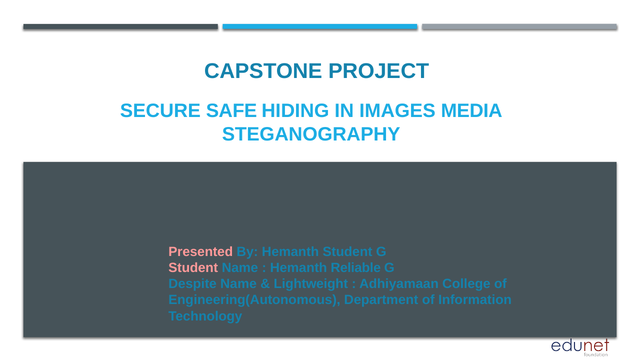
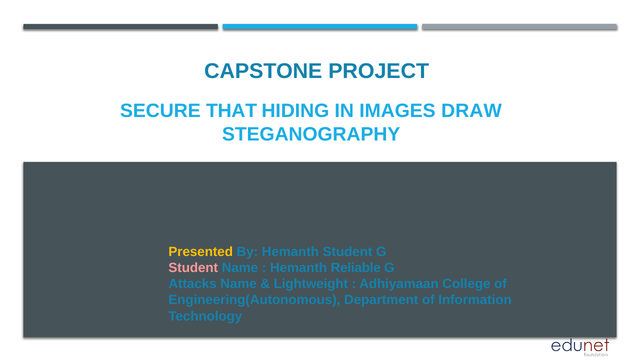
SAFE: SAFE -> THAT (232, 111)
MEDIA: MEDIA -> DRAW (471, 111)
Presented colour: pink -> yellow (201, 252)
Despite: Despite -> Attacks (193, 284)
